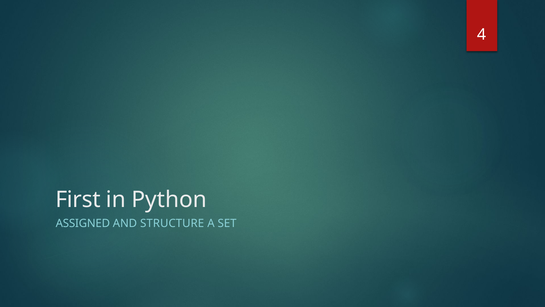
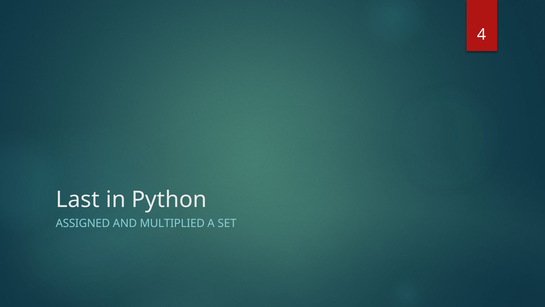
First: First -> Last (78, 199)
STRUCTURE: STRUCTURE -> MULTIPLIED (172, 223)
